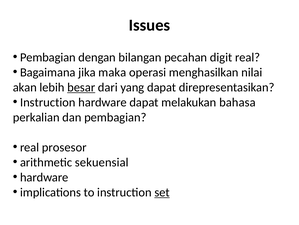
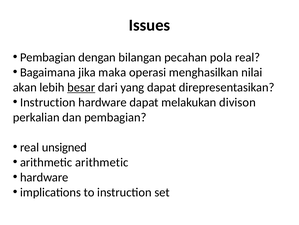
digit: digit -> pola (221, 57)
bahasa: bahasa -> divison (237, 102)
prosesor: prosesor -> unsigned (64, 147)
arithmetic sekuensial: sekuensial -> arithmetic (102, 162)
set underline: present -> none (162, 192)
